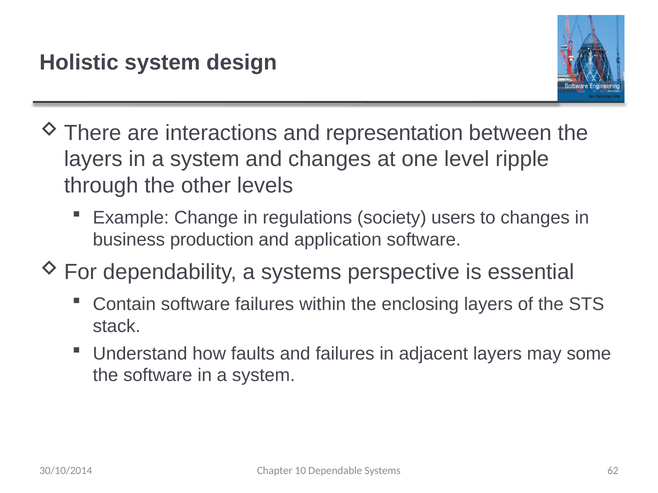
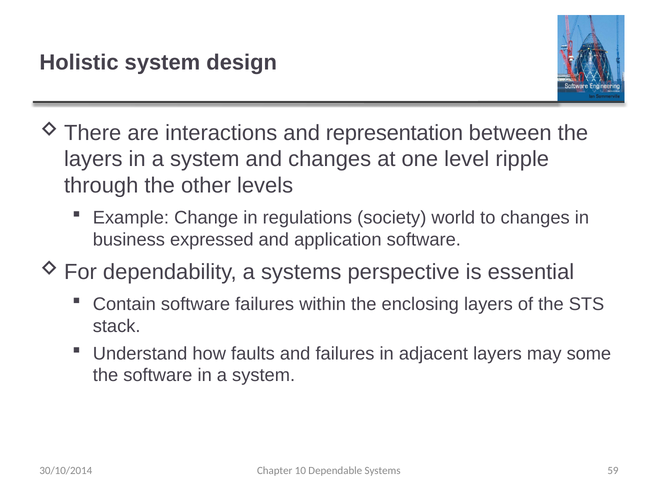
users: users -> world (453, 218)
production: production -> expressed (212, 240)
62: 62 -> 59 (613, 471)
